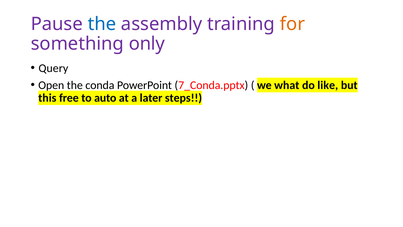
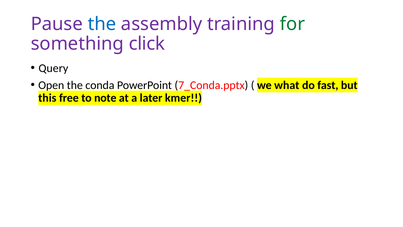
for colour: orange -> green (292, 24)
only: only -> click (147, 44)
like: like -> fast (328, 85)
auto: auto -> note (105, 98)
steps: steps -> kmer (183, 98)
